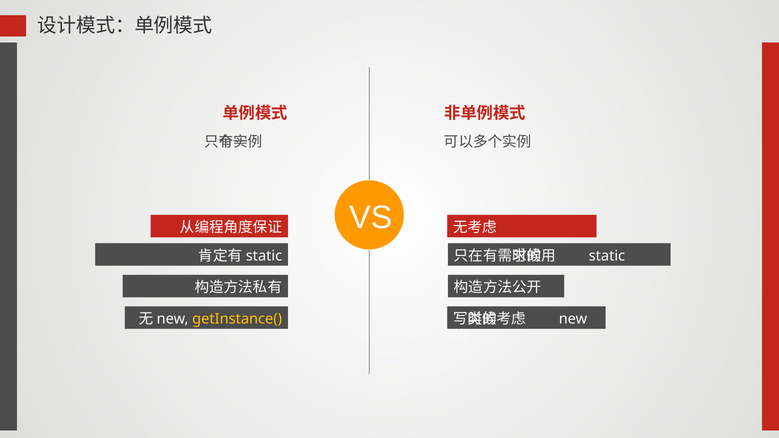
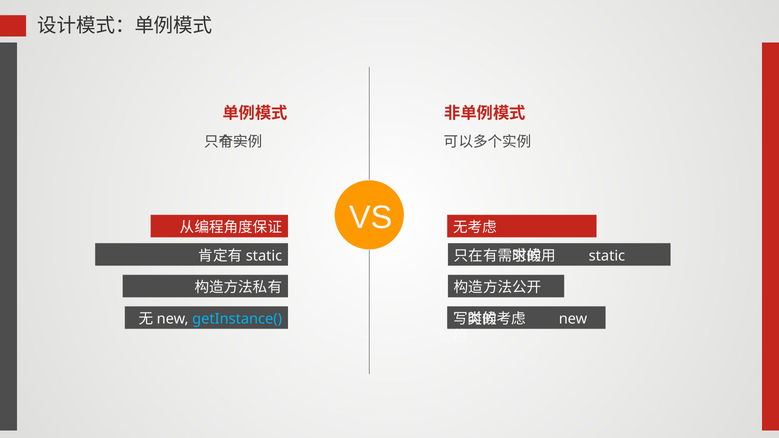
getInstance( colour: yellow -> light blue (237, 319)
